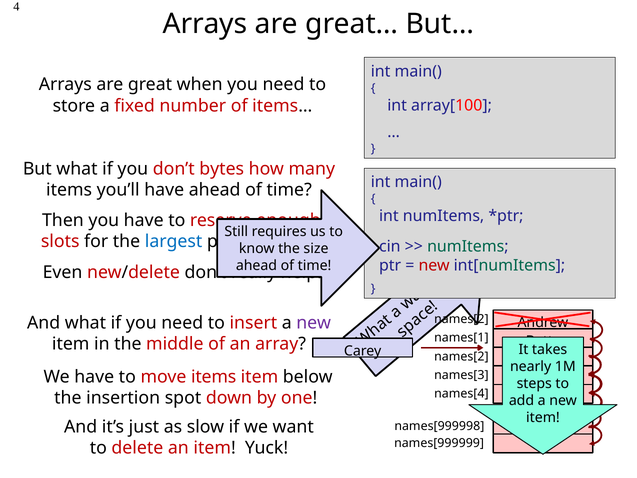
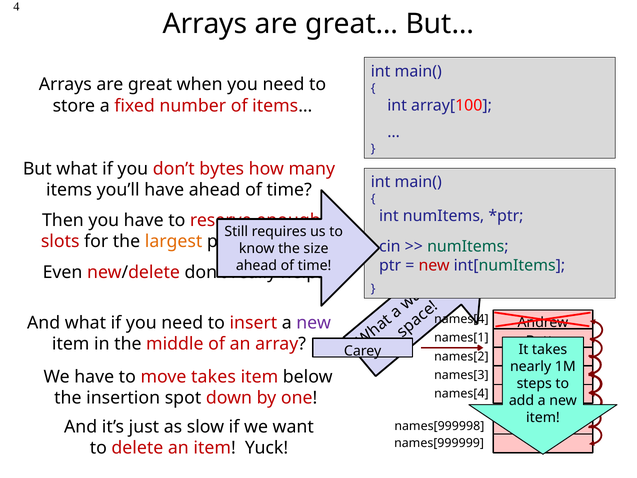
largest colour: blue -> orange (174, 242)
names[2: names[2 -> names[4 (461, 319)
move items: items -> takes (213, 376)
